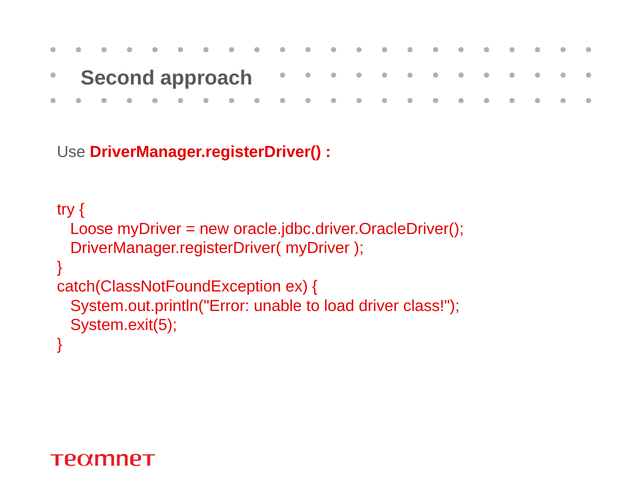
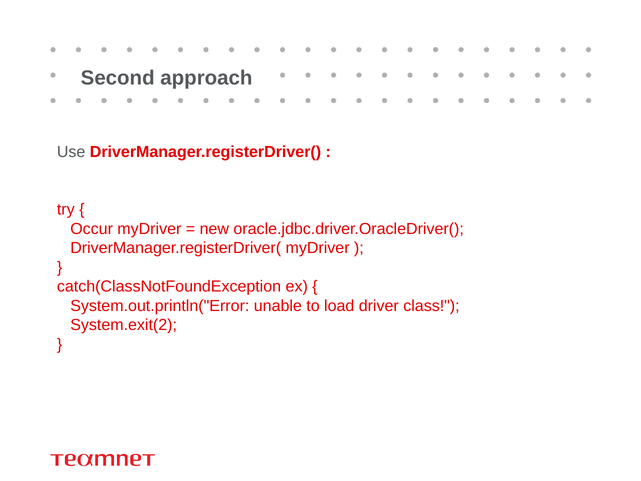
Loose: Loose -> Occur (92, 229)
System.exit(5: System.exit(5 -> System.exit(2 (124, 325)
